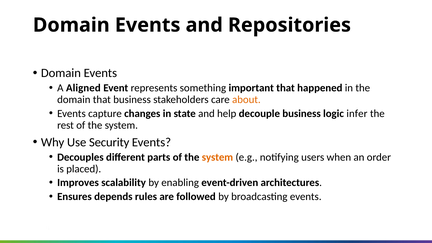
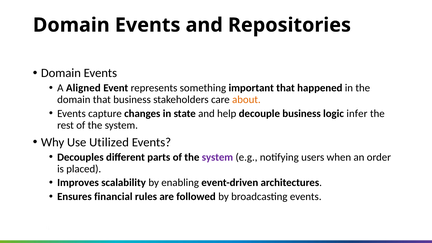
Security: Security -> Utilized (109, 142)
system colour: orange -> purple (217, 157)
depends: depends -> financial (113, 197)
